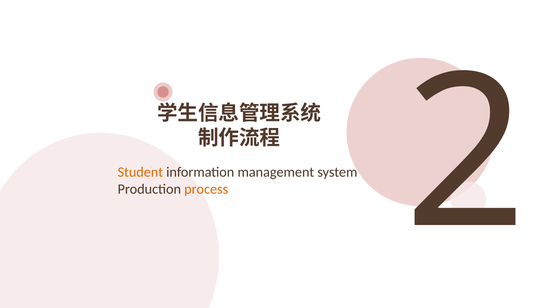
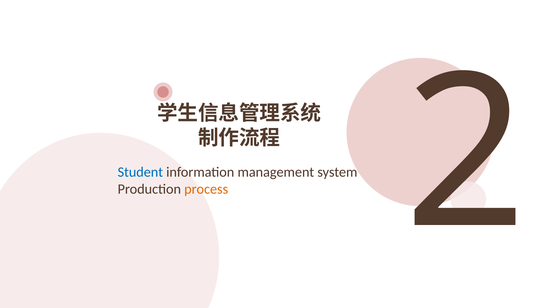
Student colour: orange -> blue (140, 172)
